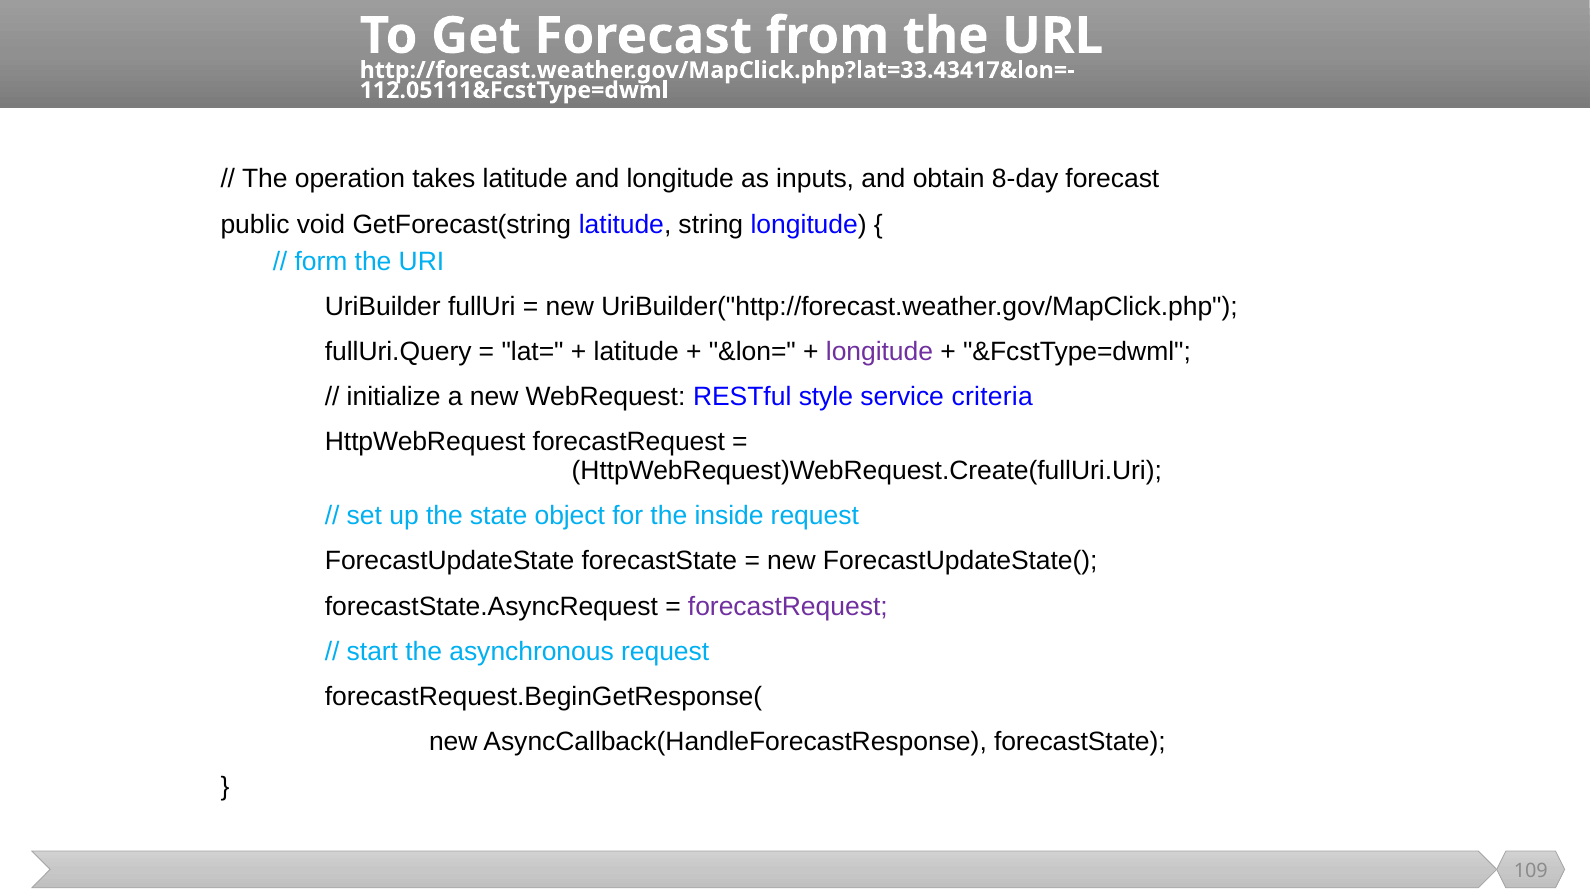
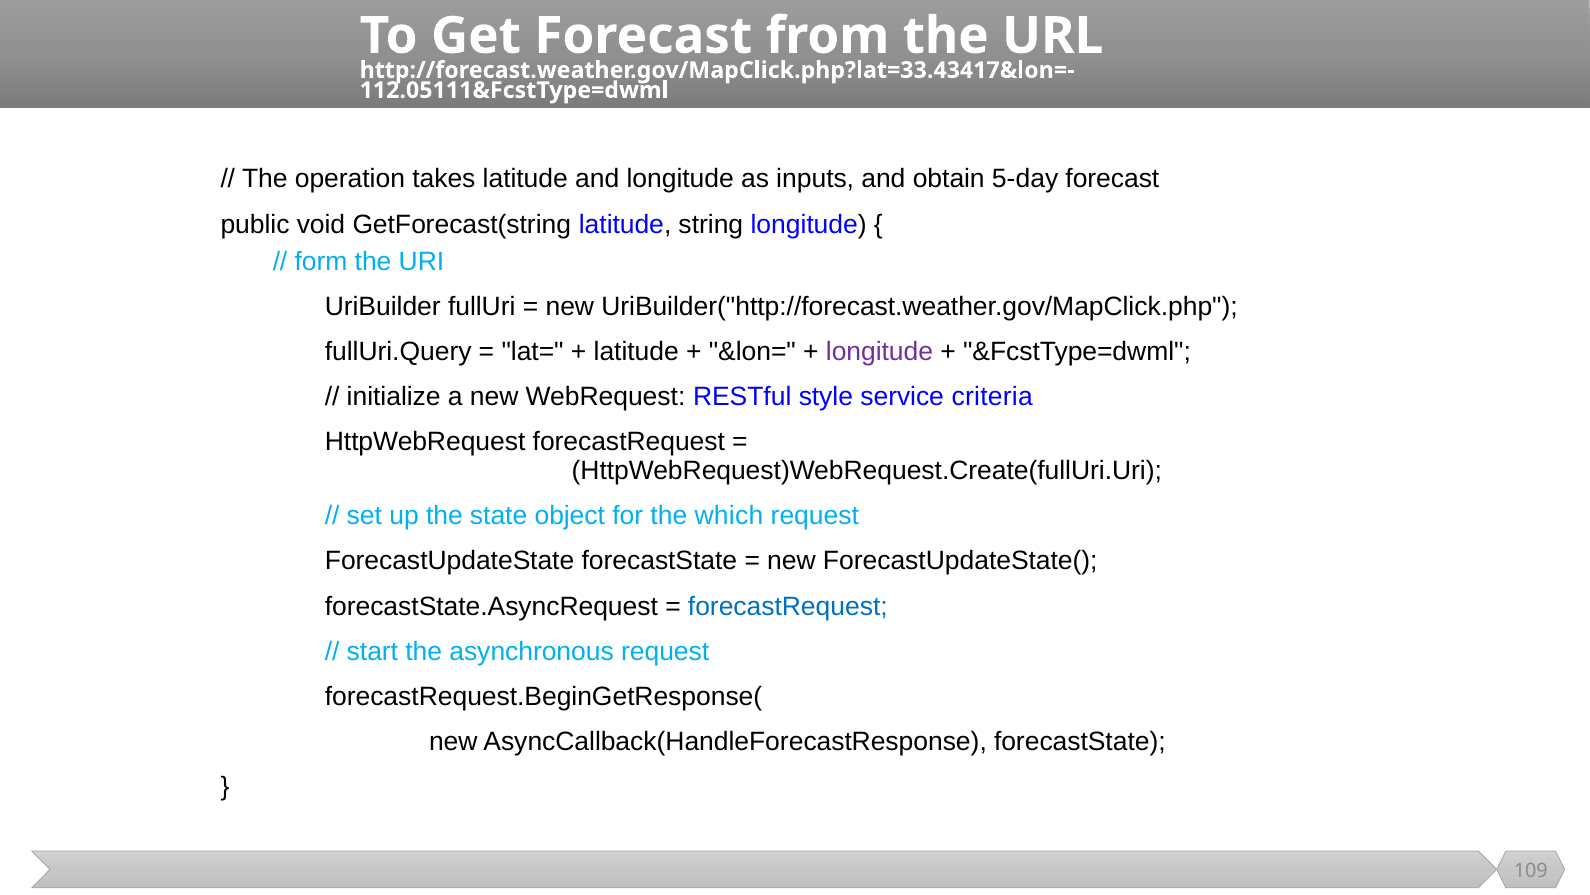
8-day: 8-day -> 5-day (1025, 179)
inside: inside -> which (729, 516)
forecastRequest colour: purple -> blue (788, 606)
